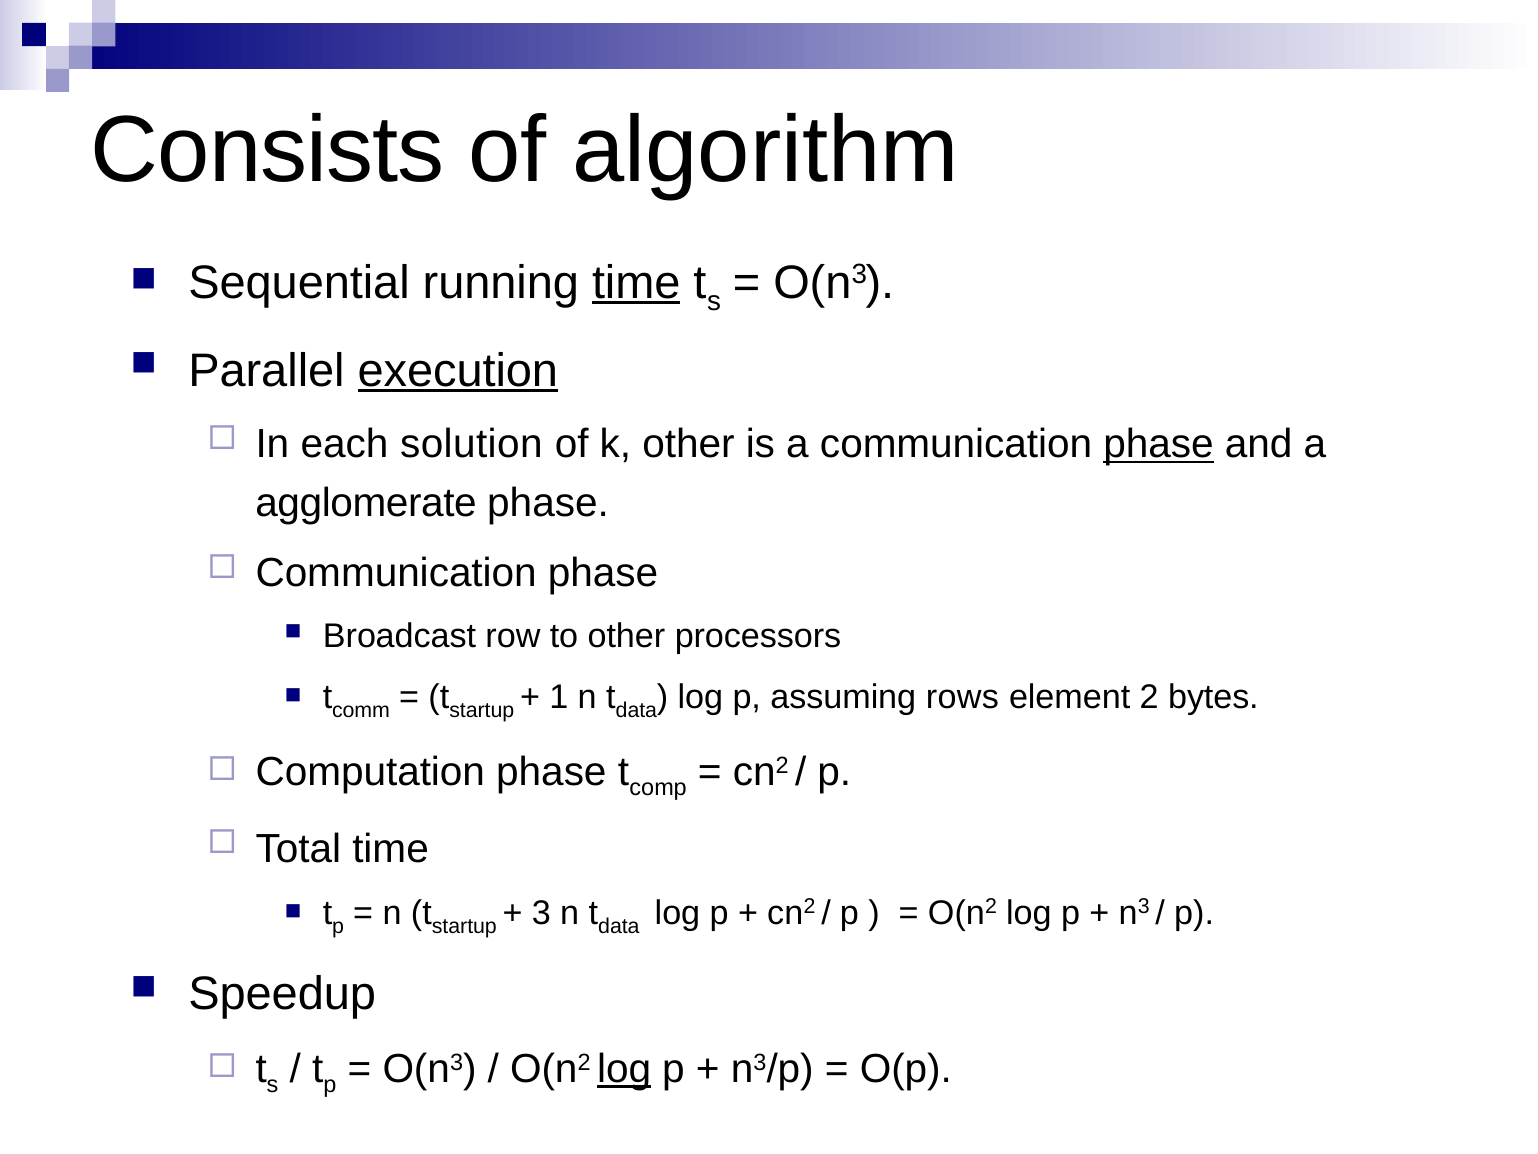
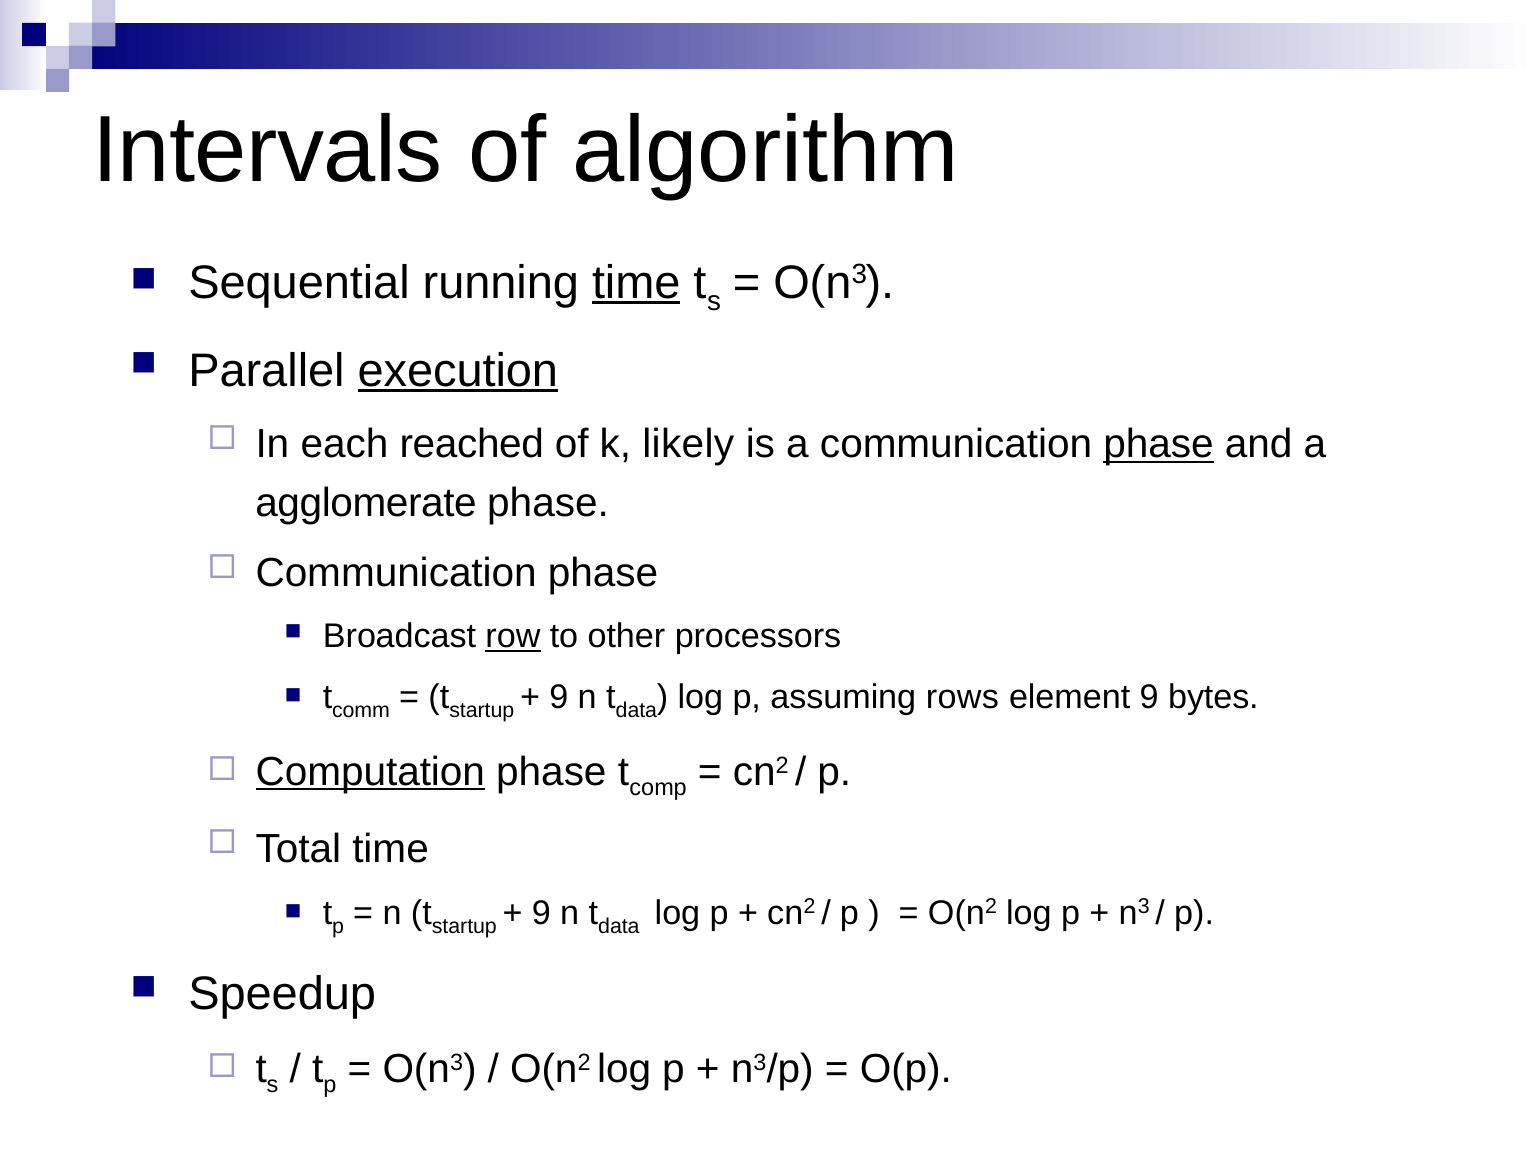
Consists: Consists -> Intervals (267, 150)
solution: solution -> reached (472, 444)
k other: other -> likely (688, 444)
row underline: none -> present (513, 636)
1: 1 -> 9 (559, 697)
element 2: 2 -> 9 (1149, 697)
Computation underline: none -> present (370, 771)
3: 3 -> 9 (541, 913)
log underline: present -> none (624, 1069)
